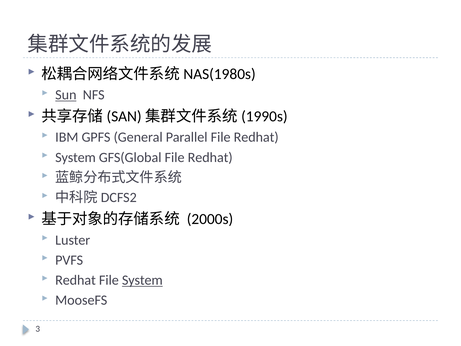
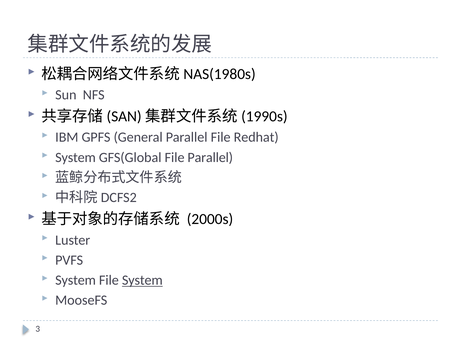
Sun underline: present -> none (66, 95)
GFS(Global File Redhat: Redhat -> Parallel (210, 157)
Redhat: Redhat -> System (76, 280)
